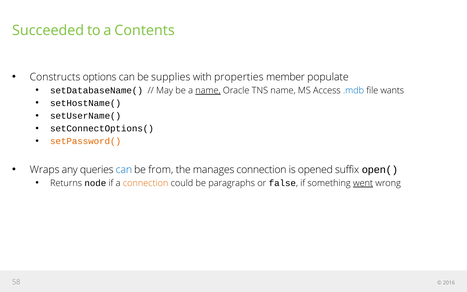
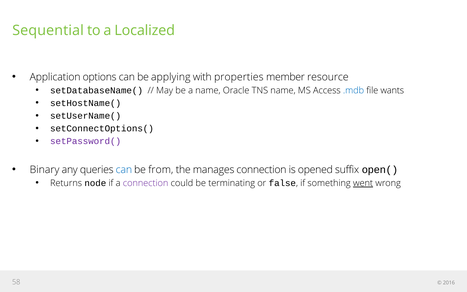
Succeeded: Succeeded -> Sequential (48, 30)
Contents: Contents -> Localized (145, 30)
Constructs: Constructs -> Application (55, 77)
supplies: supplies -> applying (171, 77)
populate: populate -> resource (328, 77)
name underline: present -> none (208, 90)
setPassword( colour: orange -> purple (86, 141)
Wraps: Wraps -> Binary (45, 170)
connection colour: orange -> purple (146, 183)
paragraphs: paragraphs -> terminating (232, 183)
